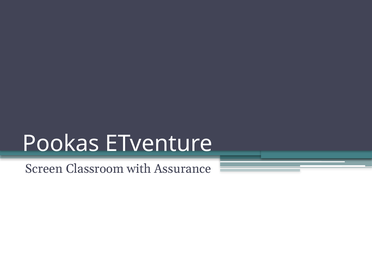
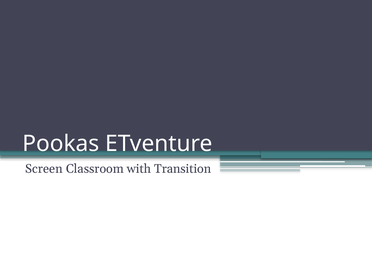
Assurance: Assurance -> Transition (183, 169)
